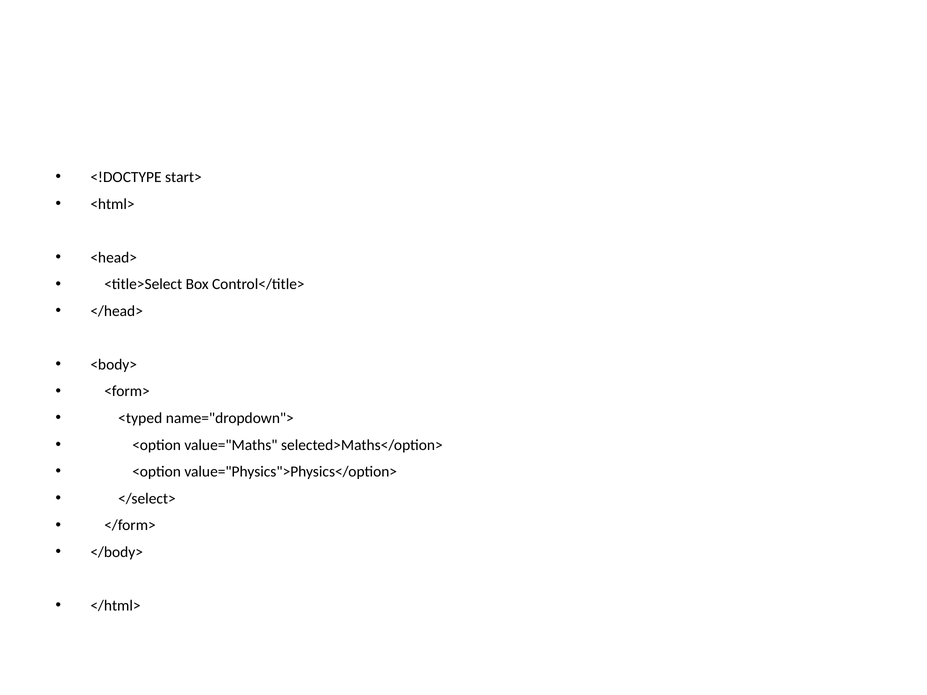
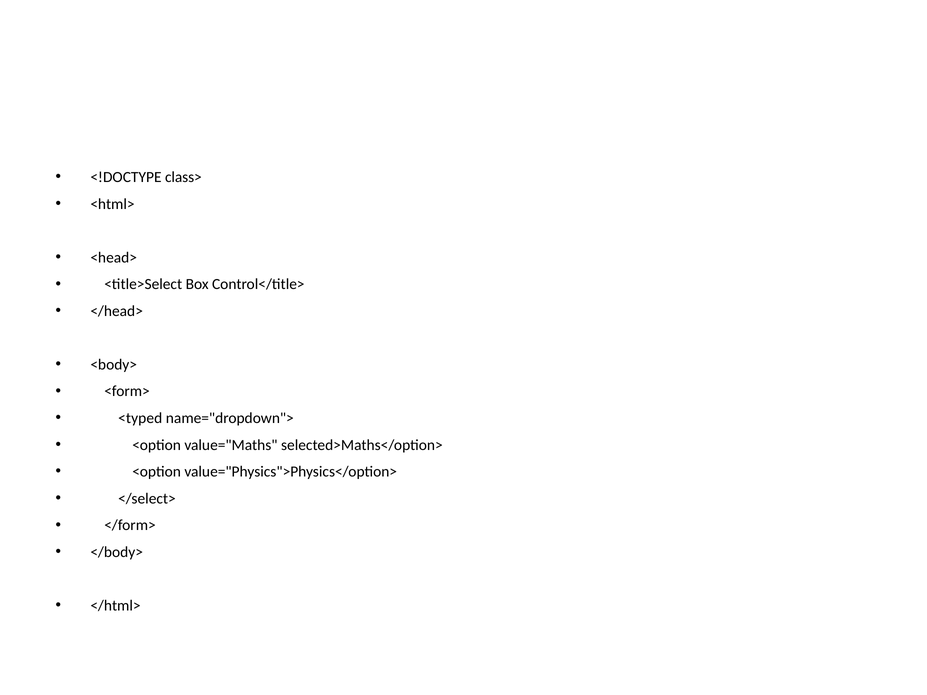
start>: start> -> class> (183, 177)
